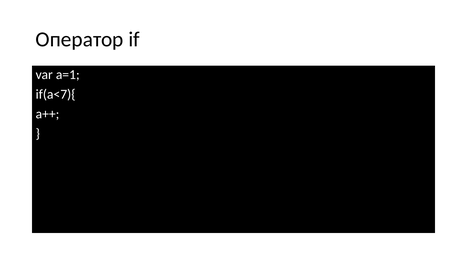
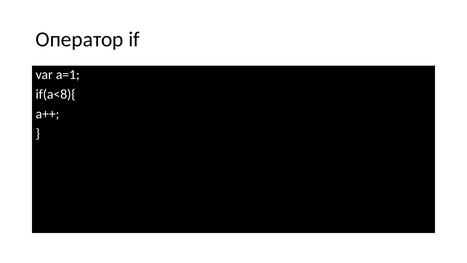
if(a<7){: if(a<7){ -> if(a<8){ (56, 94)
